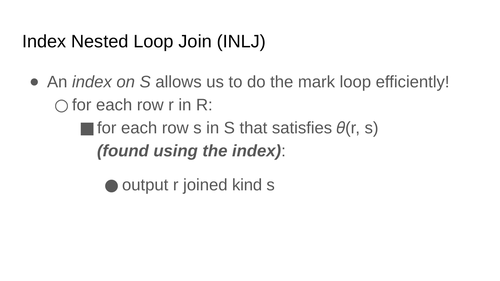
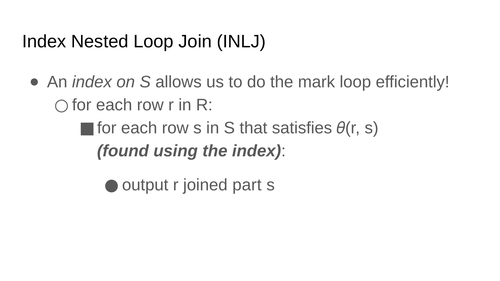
kind: kind -> part (247, 185)
